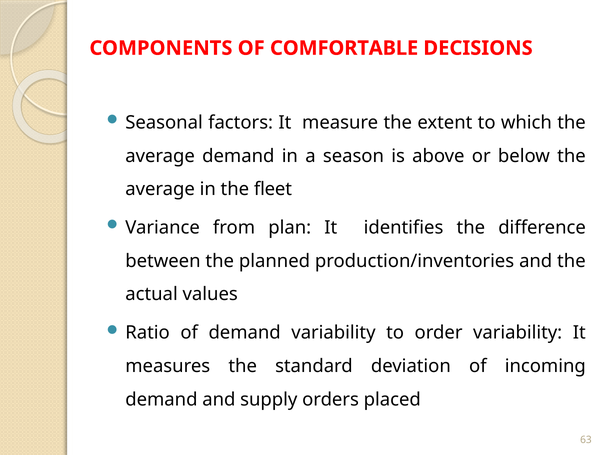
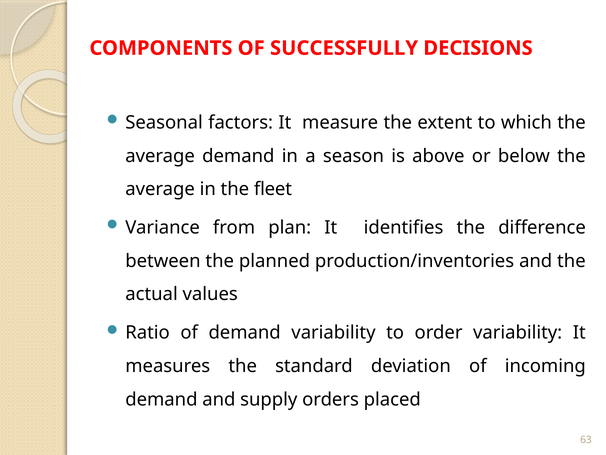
COMFORTABLE: COMFORTABLE -> SUCCESSFULLY (344, 48)
